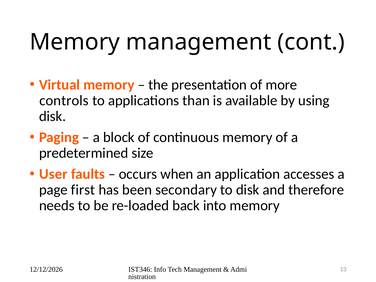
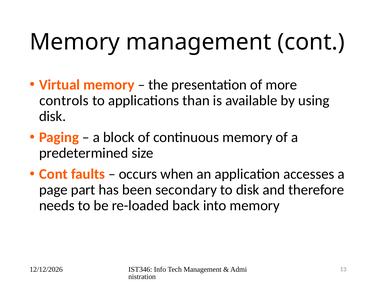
User: User -> Cont (53, 174)
first: first -> part (83, 190)
